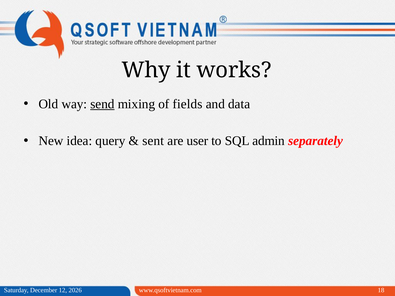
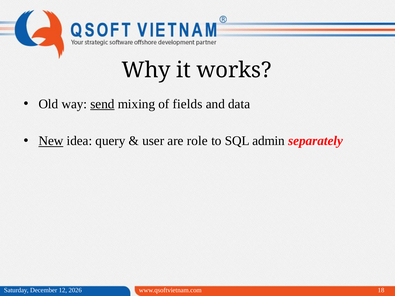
New underline: none -> present (51, 141)
sent: sent -> user (153, 141)
user: user -> role (197, 141)
